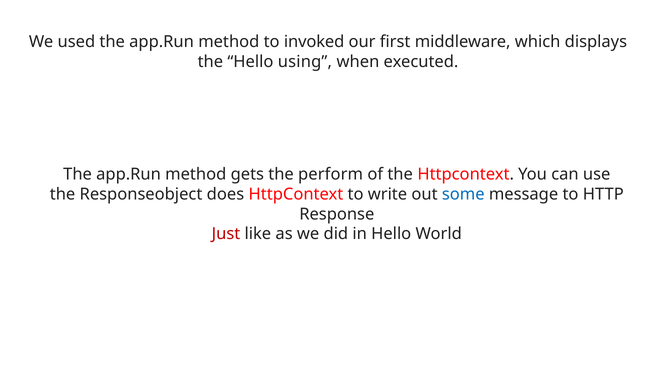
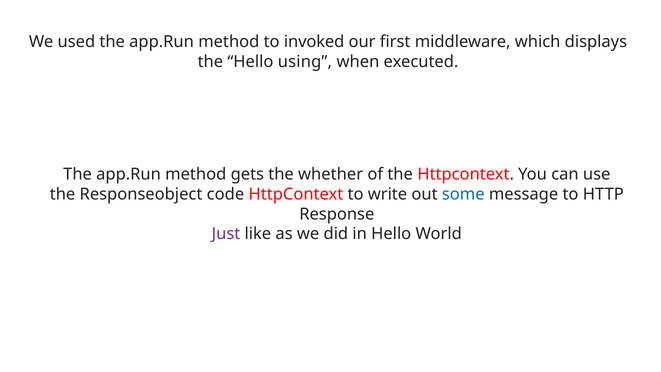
perform: perform -> whether (331, 174)
does: does -> code (225, 194)
Just colour: red -> purple (226, 234)
